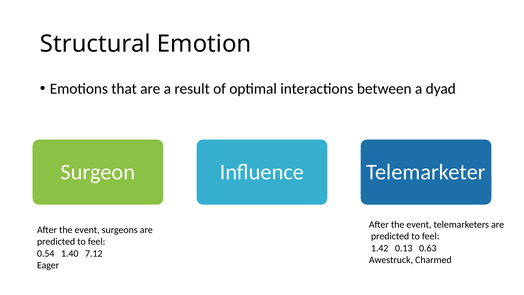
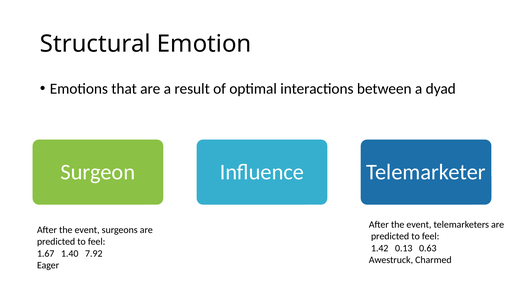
0.54: 0.54 -> 1.67 (46, 253)
7.12: 7.12 -> 7.92 (94, 253)
